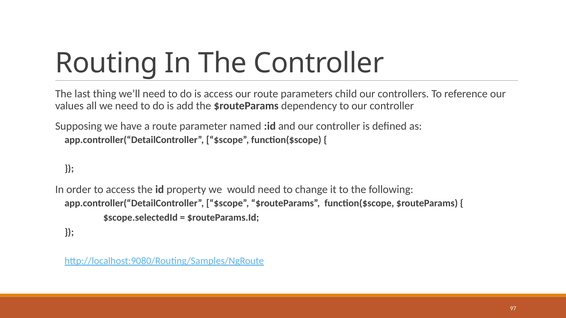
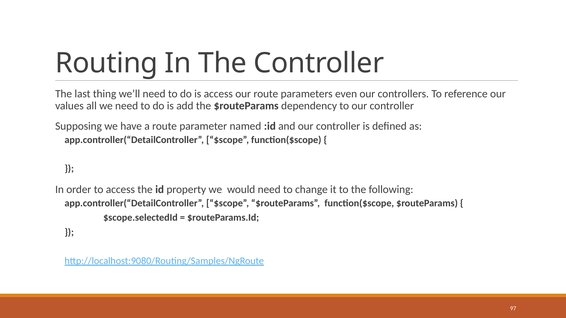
child: child -> even (346, 94)
